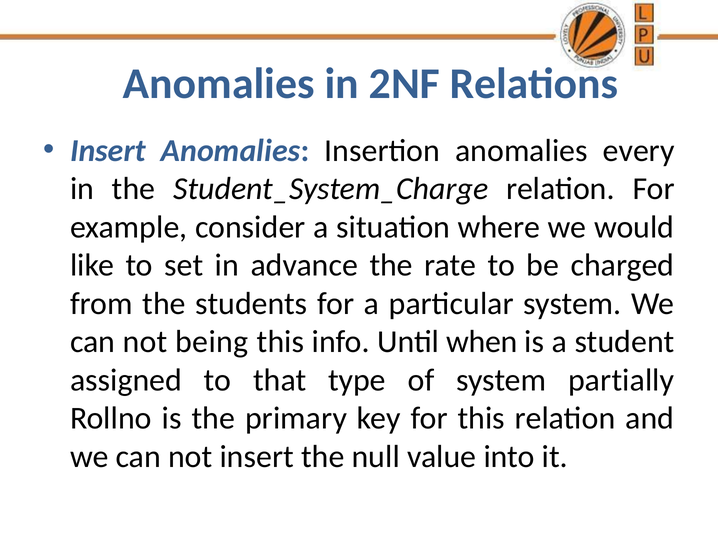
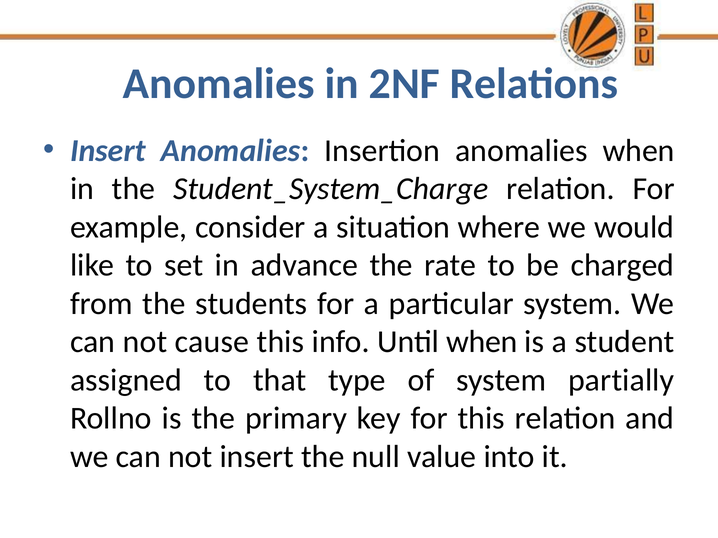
anomalies every: every -> when (639, 151)
being: being -> cause (212, 342)
